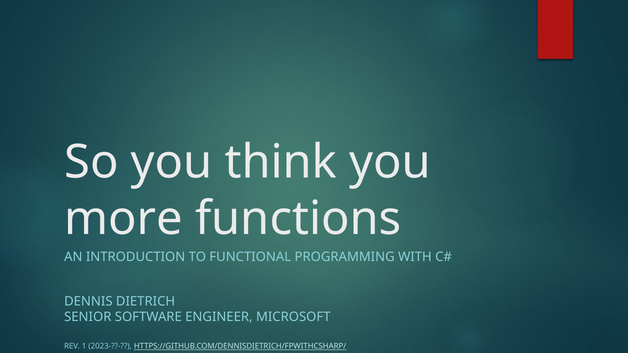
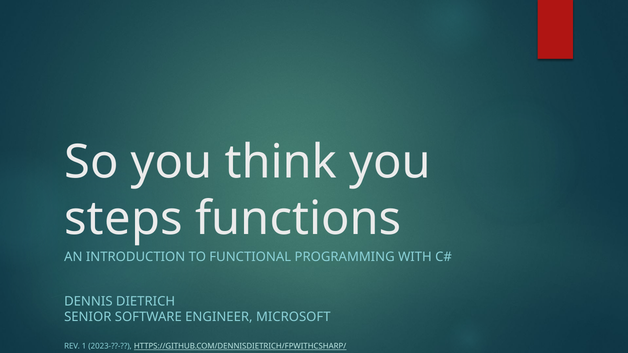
more: more -> steps (123, 219)
